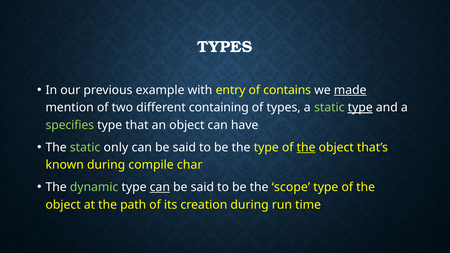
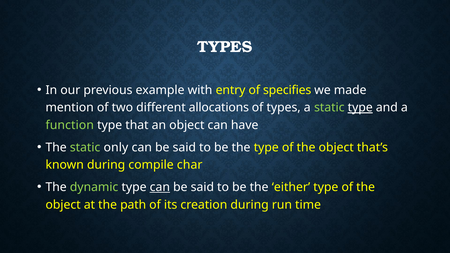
contains: contains -> specifies (287, 90)
made underline: present -> none (350, 90)
containing: containing -> allocations (219, 108)
specifies: specifies -> function (70, 125)
the underline: present -> none (306, 147)
scope: scope -> either (291, 187)
